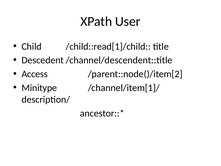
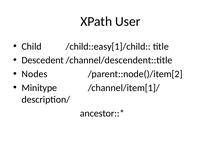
/child::read[1]/child: /child::read[1]/child -> /child::easy[1]/child (108, 46)
Access: Access -> Nodes (35, 74)
